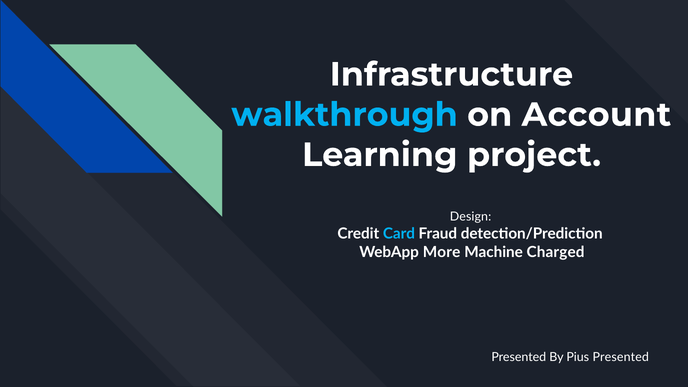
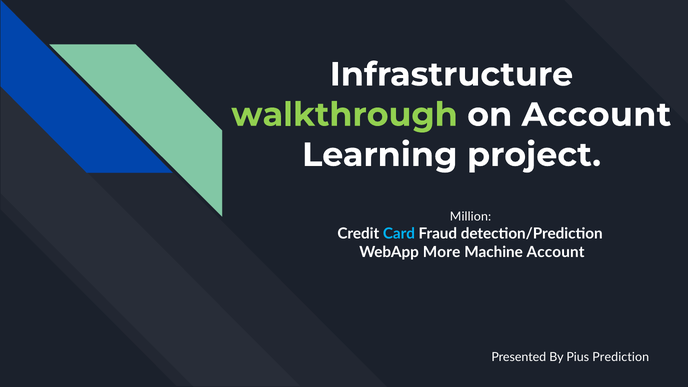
walkthrough colour: light blue -> light green (345, 115)
Design: Design -> Million (471, 217)
Machine Charged: Charged -> Account (556, 252)
Pius Presented: Presented -> Prediction (621, 357)
